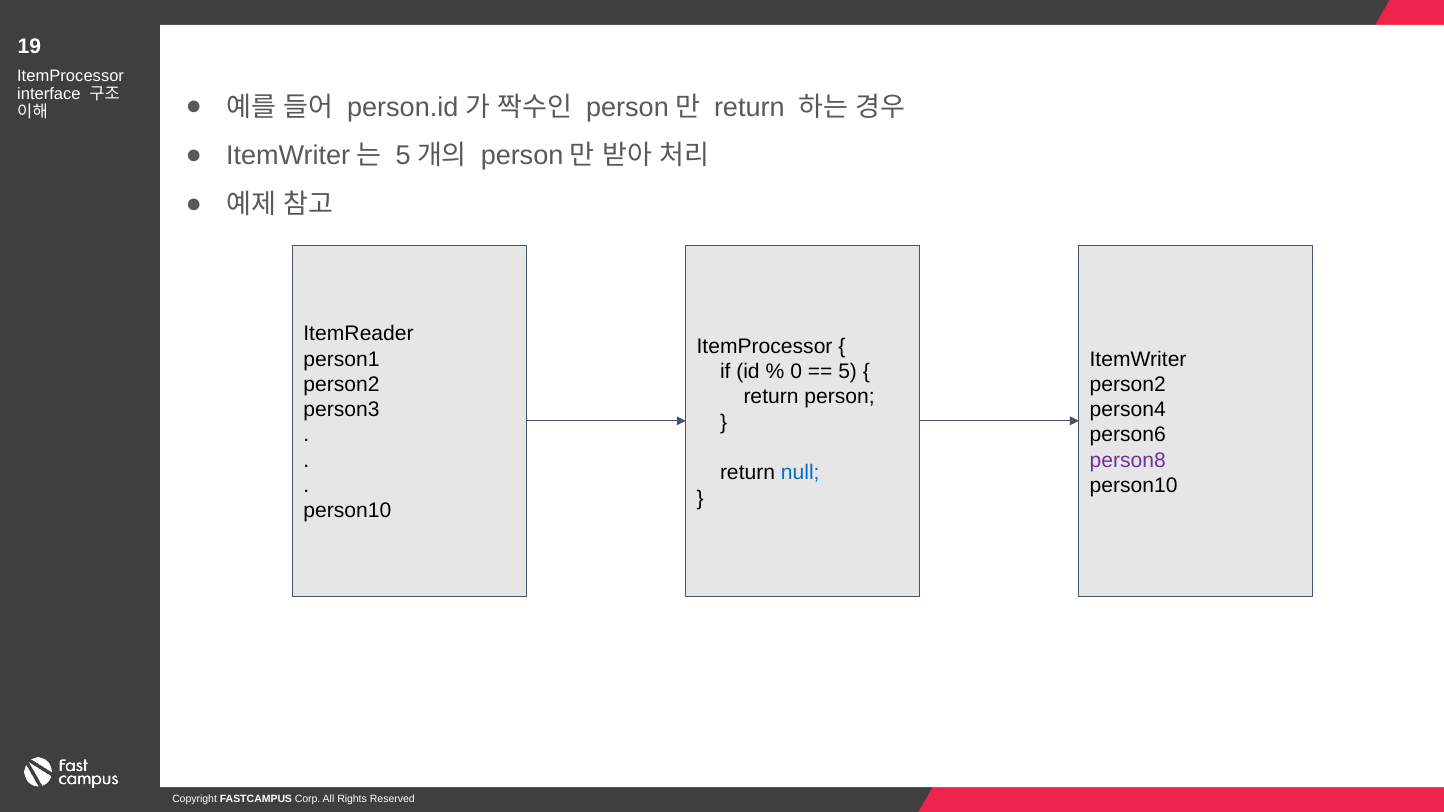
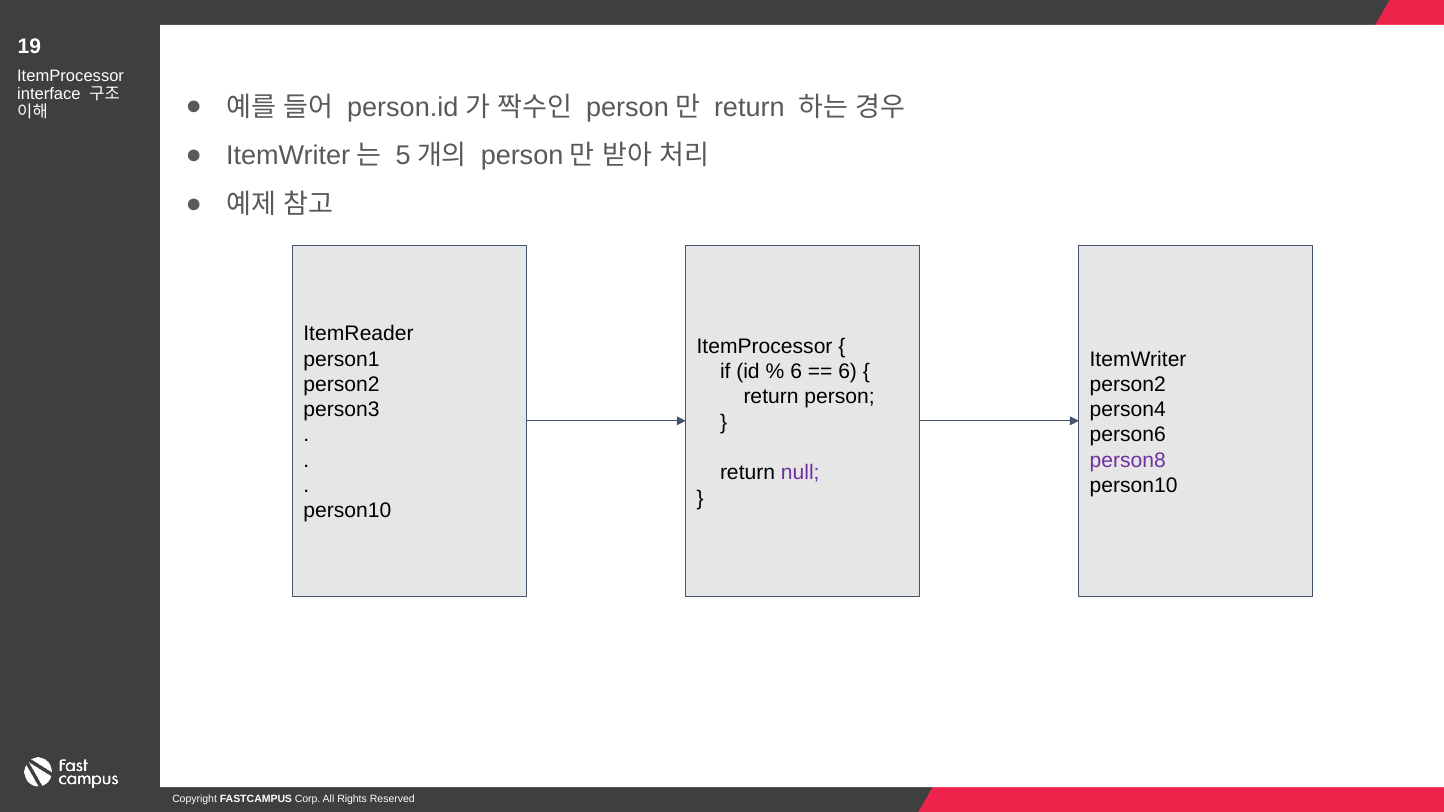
0: 0 -> 6 (796, 372)
5: 5 -> 6 (848, 372)
null colour: blue -> purple (800, 473)
